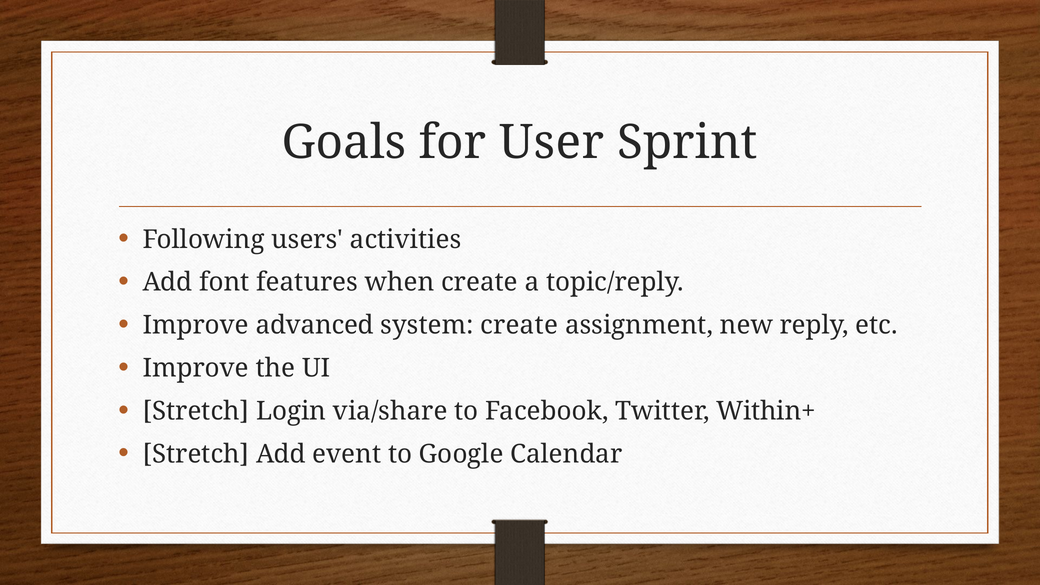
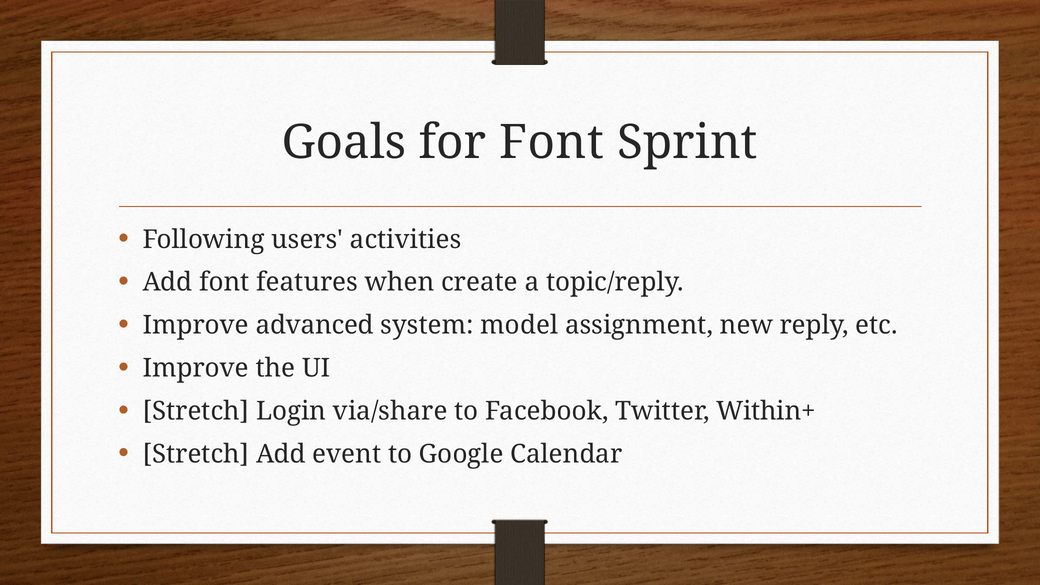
for User: User -> Font (552, 143)
system create: create -> model (519, 325)
